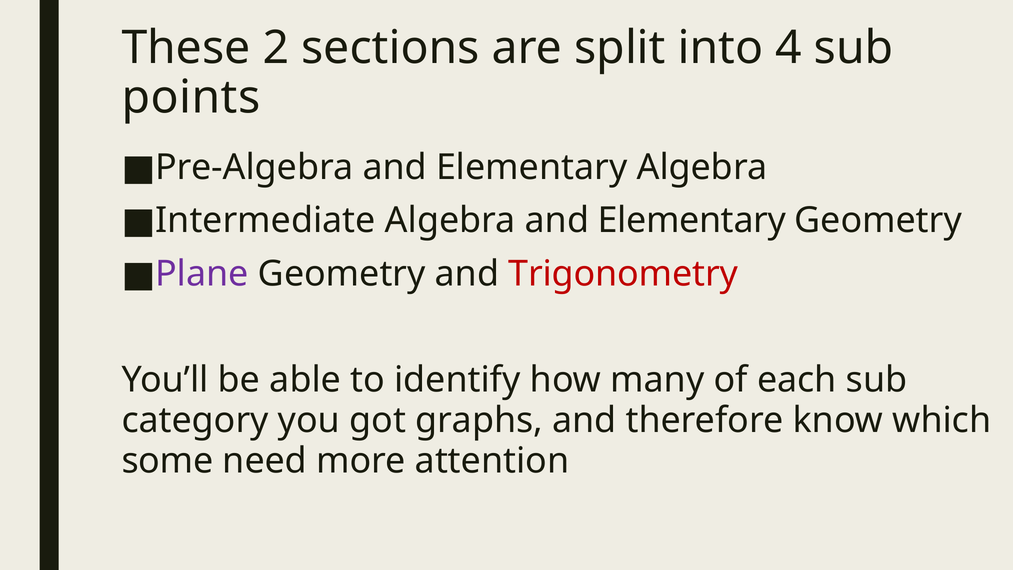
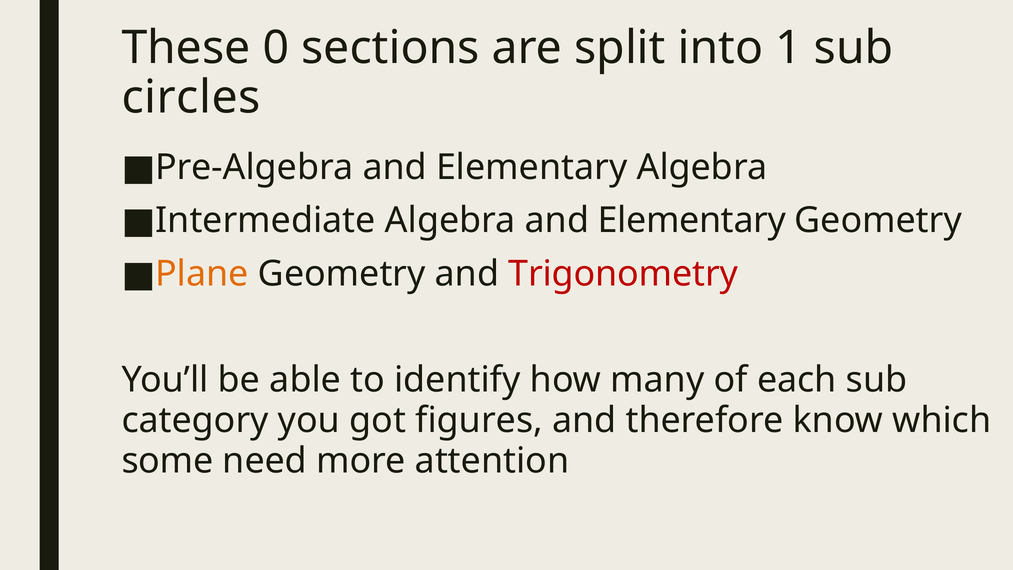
2: 2 -> 0 (276, 48)
4: 4 -> 1 (789, 48)
points: points -> circles (191, 97)
Plane colour: purple -> orange (202, 274)
graphs: graphs -> figures (479, 420)
